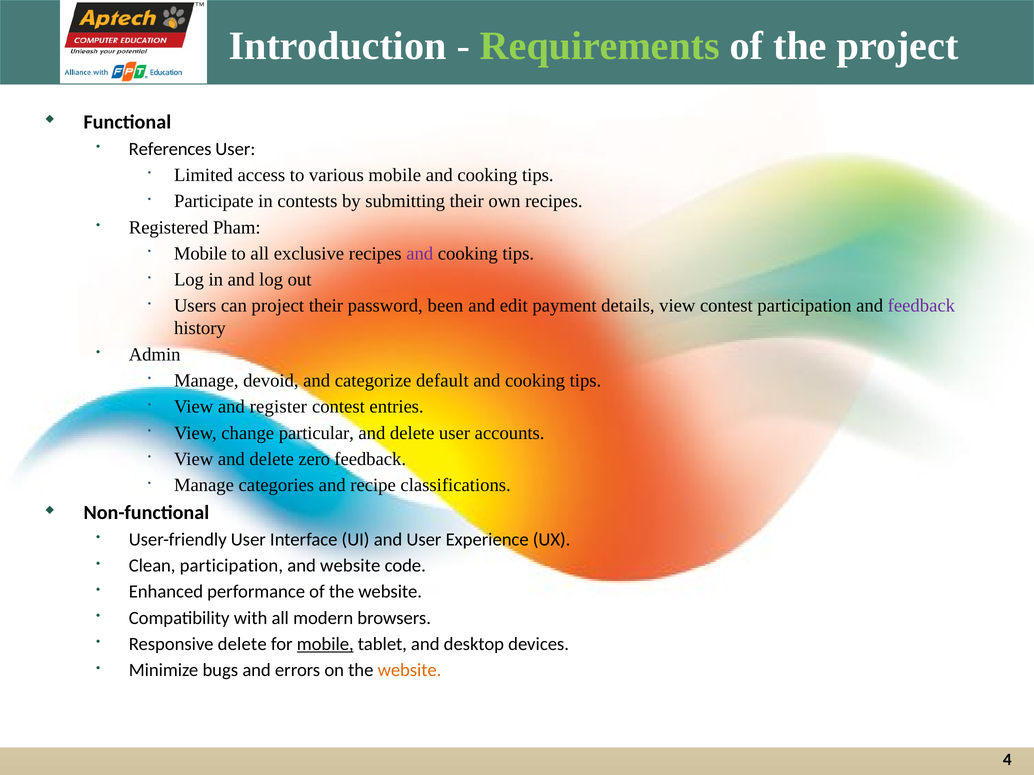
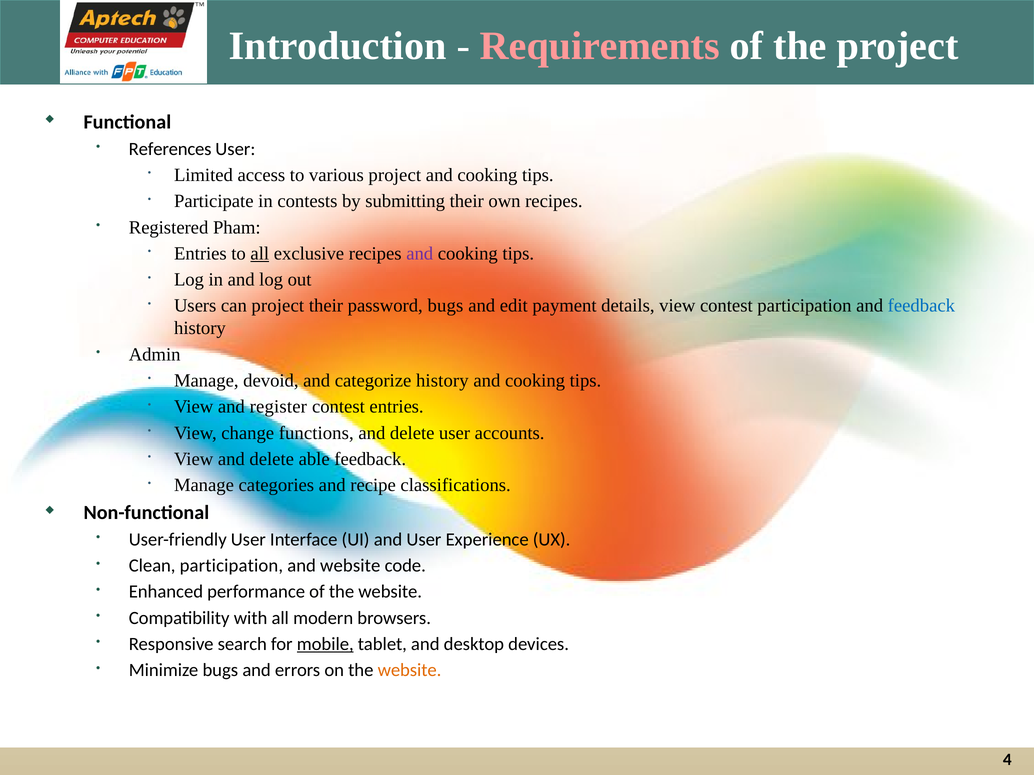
Requirements colour: light green -> pink (600, 46)
various mobile: mobile -> project (395, 175)
Mobile: Mobile -> Entries (200, 254)
all underline: none -> present (260, 254)
password been: been -> bugs (445, 306)
feedback colour: purple -> blue (921, 306)
categorize default: default -> history (442, 381)
particular: particular -> functions (316, 433)
zero: zero -> able (314, 459)
Responsive delete: delete -> search (242, 645)
